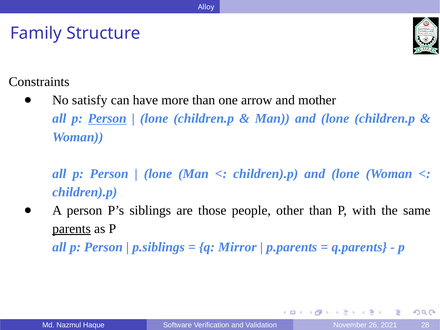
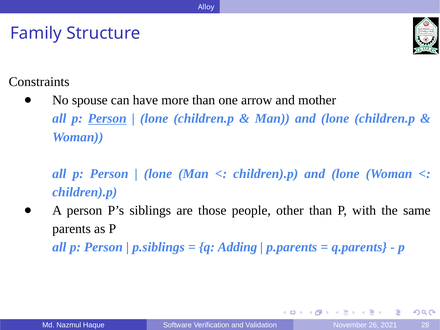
satisfy: satisfy -> spouse (90, 100)
parents underline: present -> none (72, 229)
Mirror: Mirror -> Adding (238, 247)
